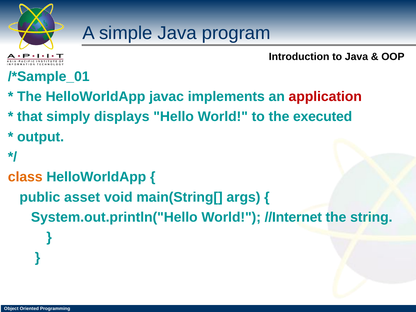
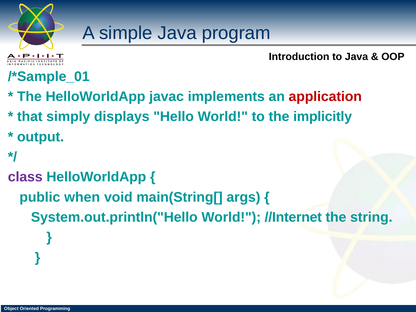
executed: executed -> implicitly (323, 117)
class colour: orange -> purple (25, 177)
asset: asset -> when (82, 197)
